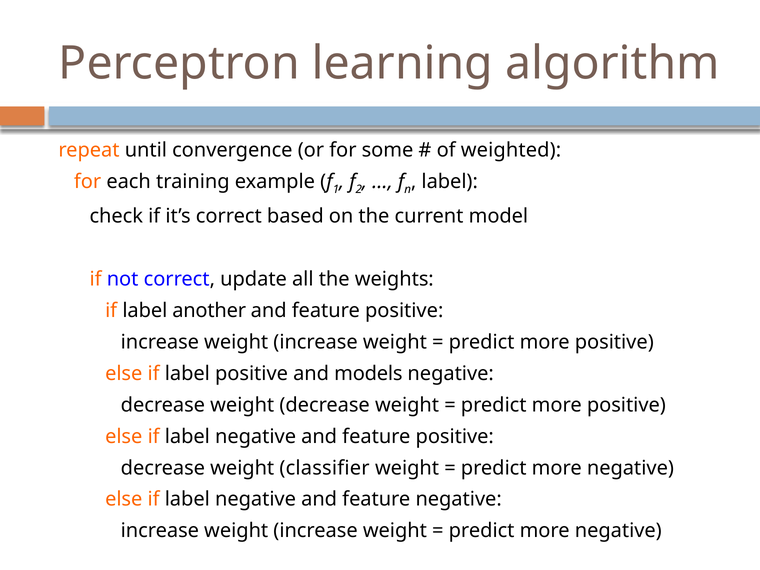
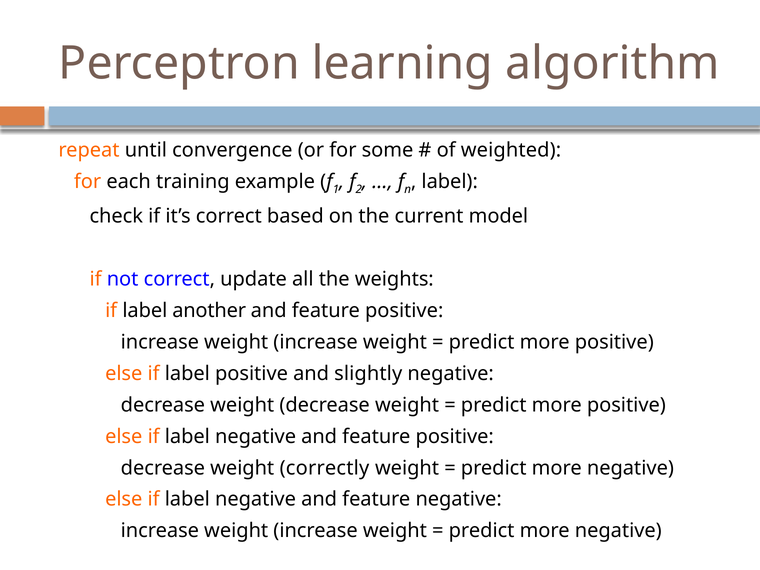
models: models -> slightly (368, 374)
classifier: classifier -> correctly (325, 468)
